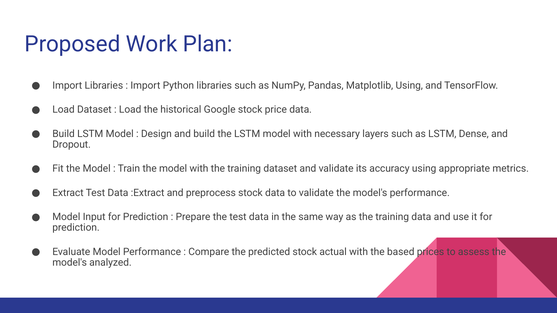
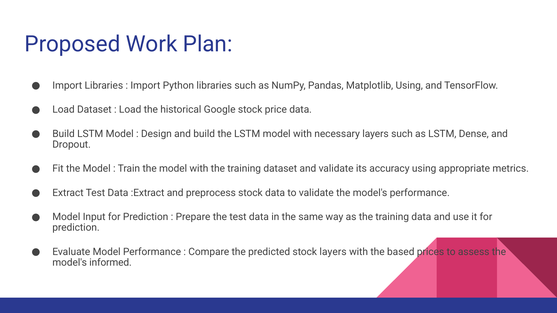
stock actual: actual -> layers (333, 252)
analyzed: analyzed -> informed (110, 263)
